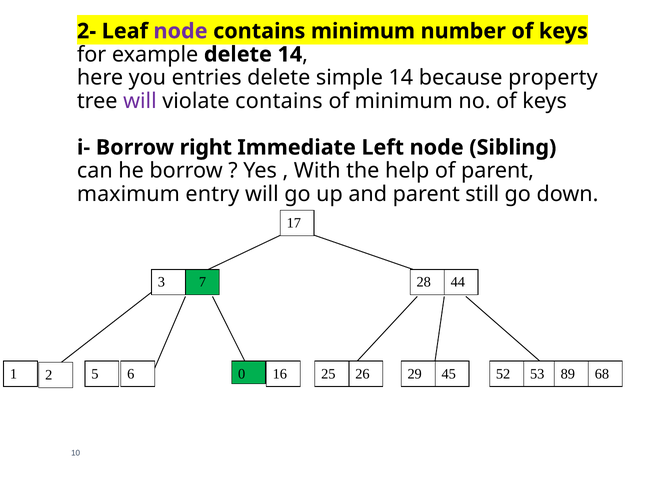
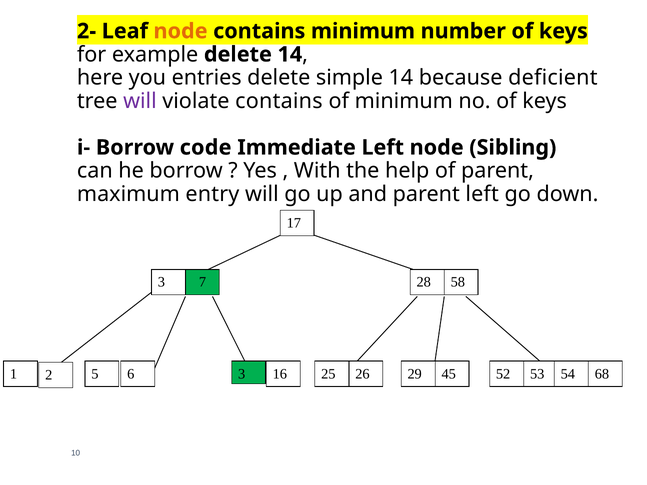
node colour: purple -> orange (181, 31)
property: property -> deficient (553, 78)
right: right -> code (206, 148)
parent still: still -> left (482, 194)
44: 44 -> 58 (458, 282)
6 0: 0 -> 3 (242, 374)
89: 89 -> 54 (568, 374)
